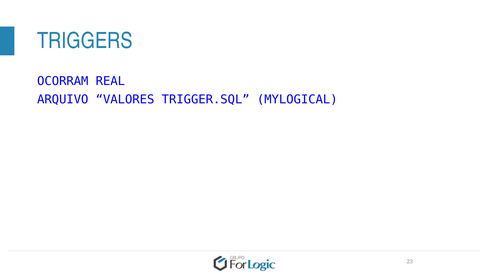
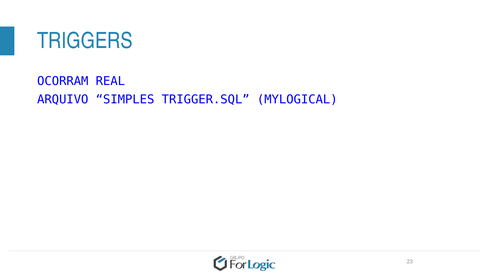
VALORES: VALORES -> SIMPLES (125, 99)
